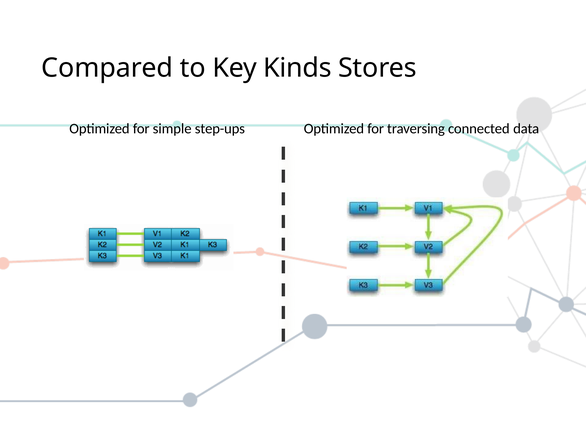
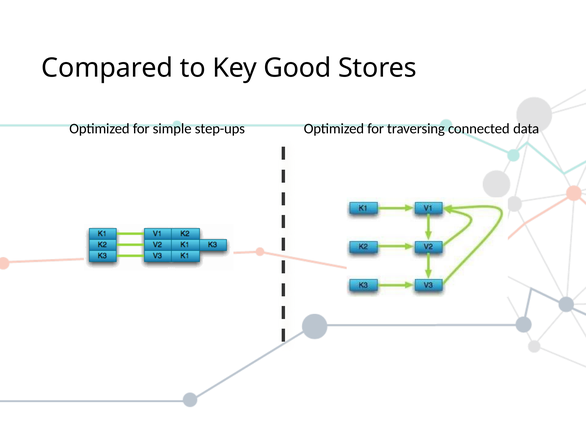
Kinds: Kinds -> Good (297, 68)
